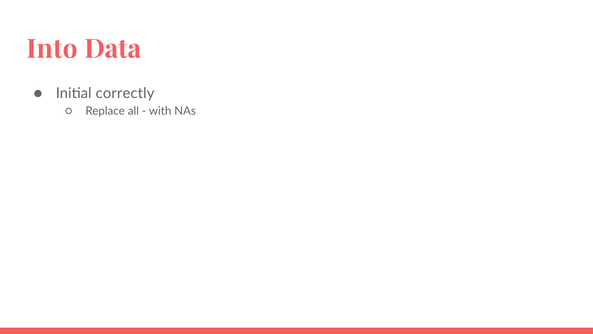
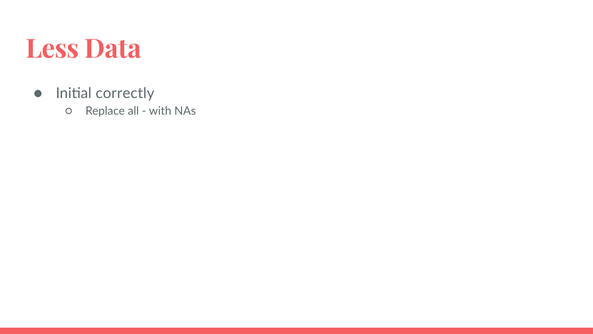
Into: Into -> Less (52, 49)
